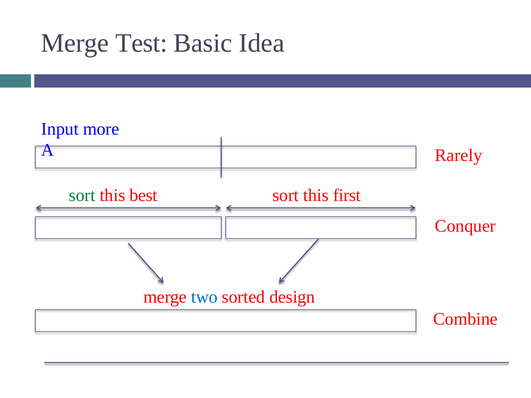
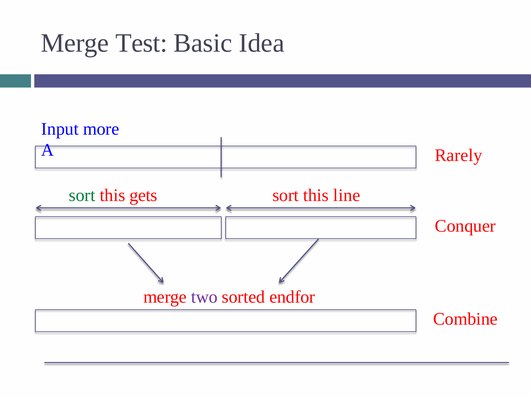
best: best -> gets (143, 195)
first: first -> line (347, 195)
two colour: blue -> purple (204, 297)
design: design -> endfor (292, 297)
